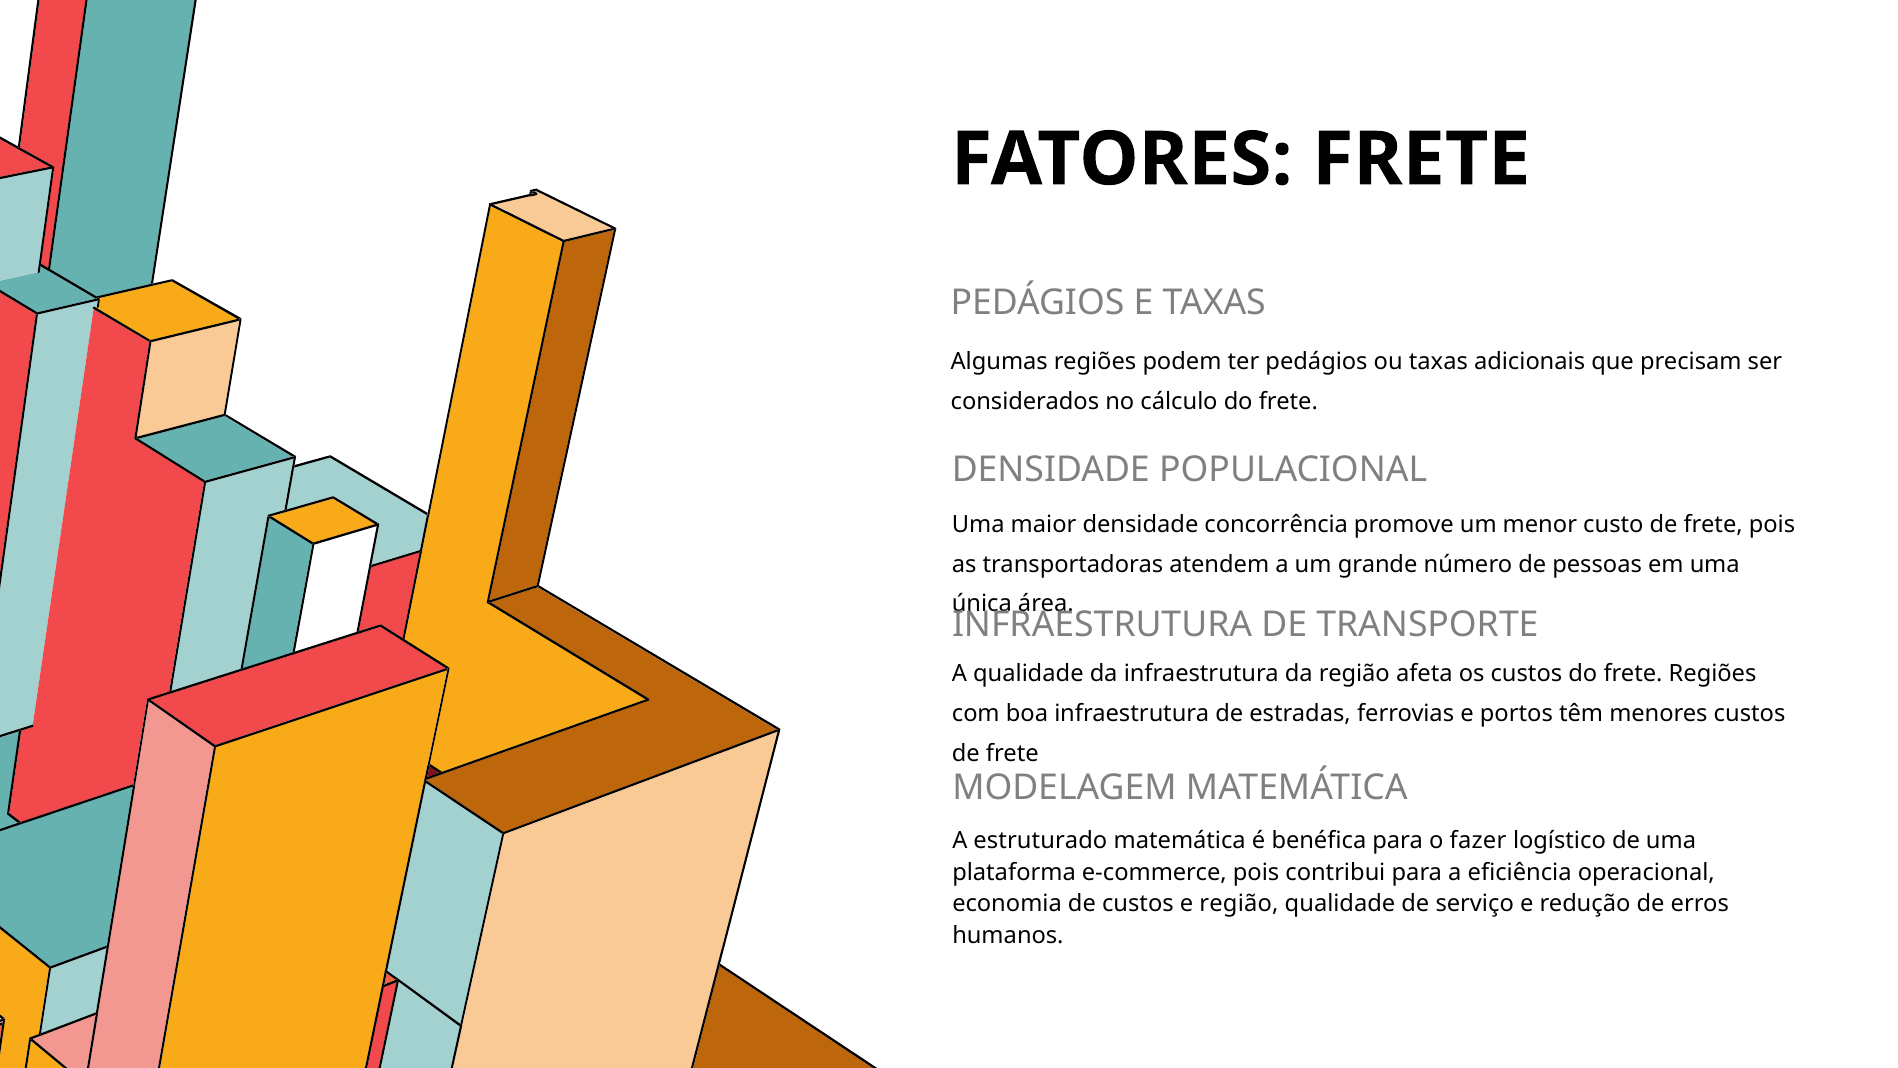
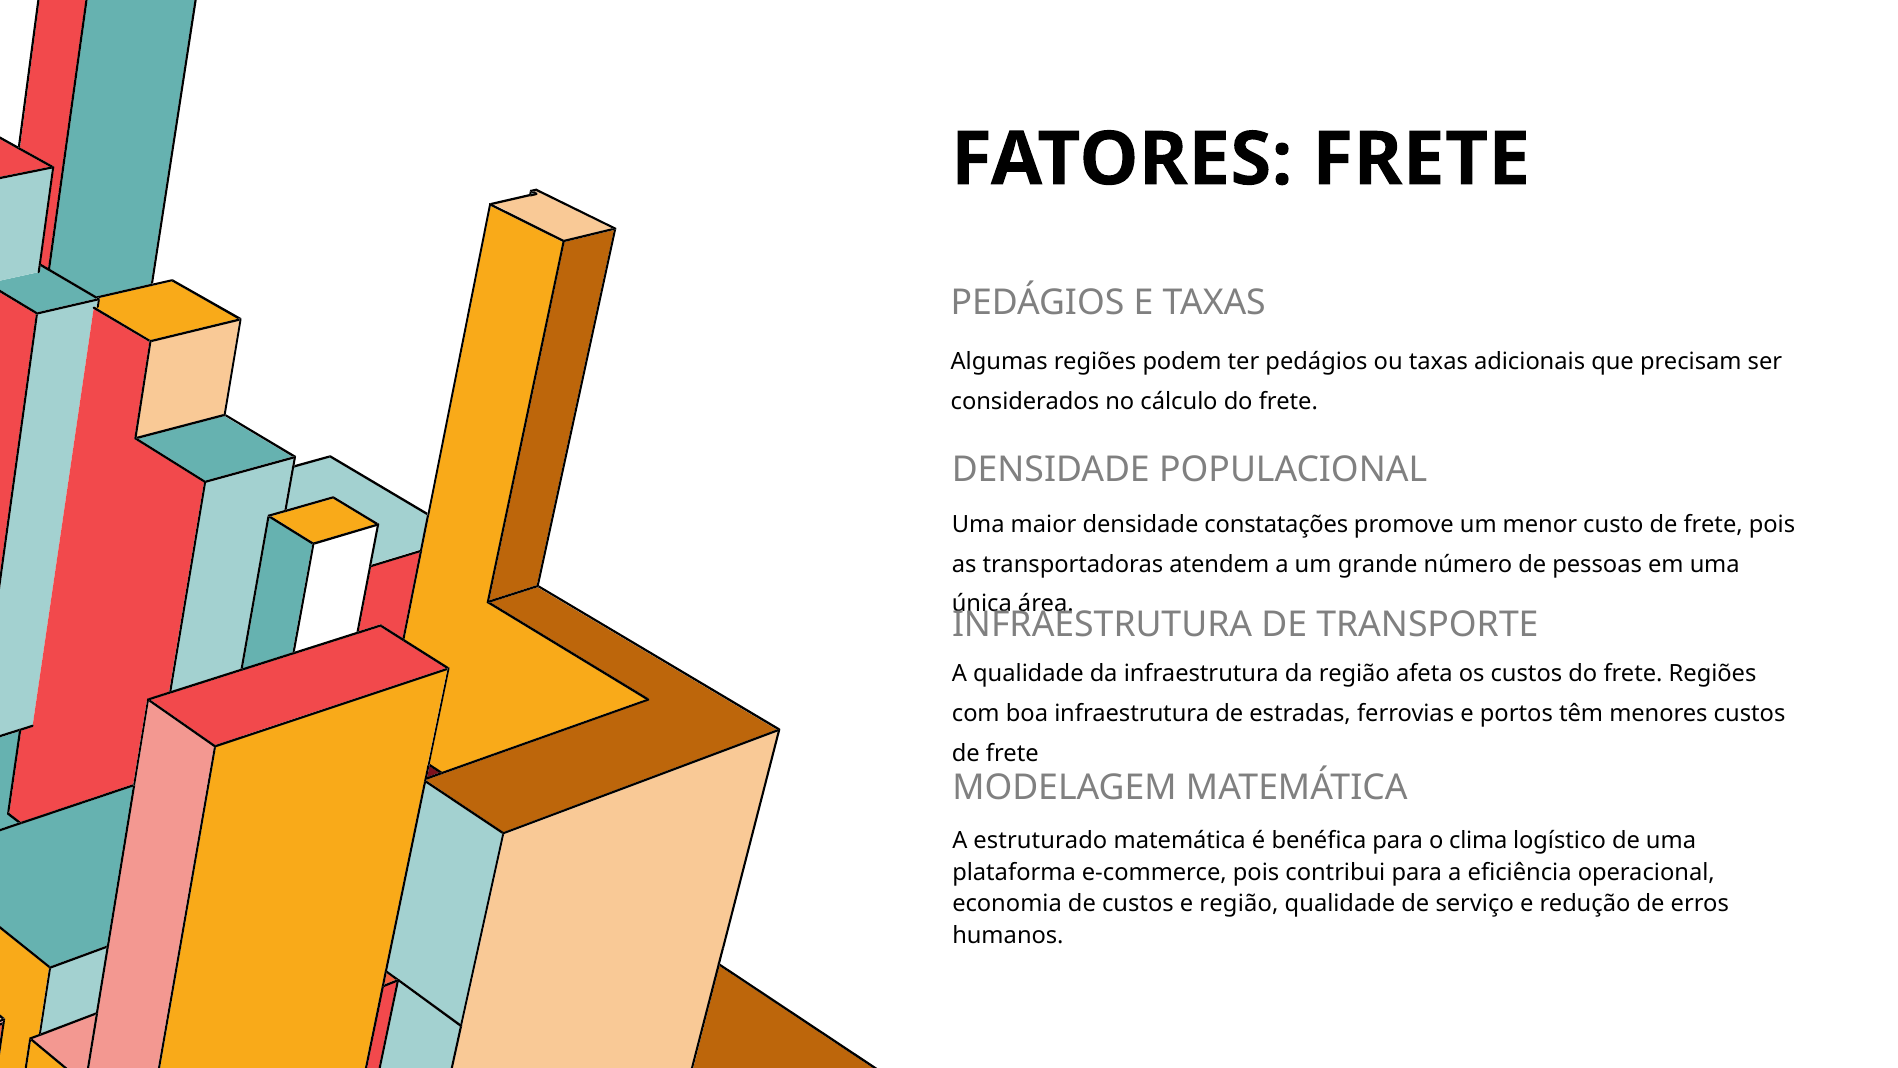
concorrência: concorrência -> constatações (1276, 525)
fazer: fazer -> clima (1478, 840)
